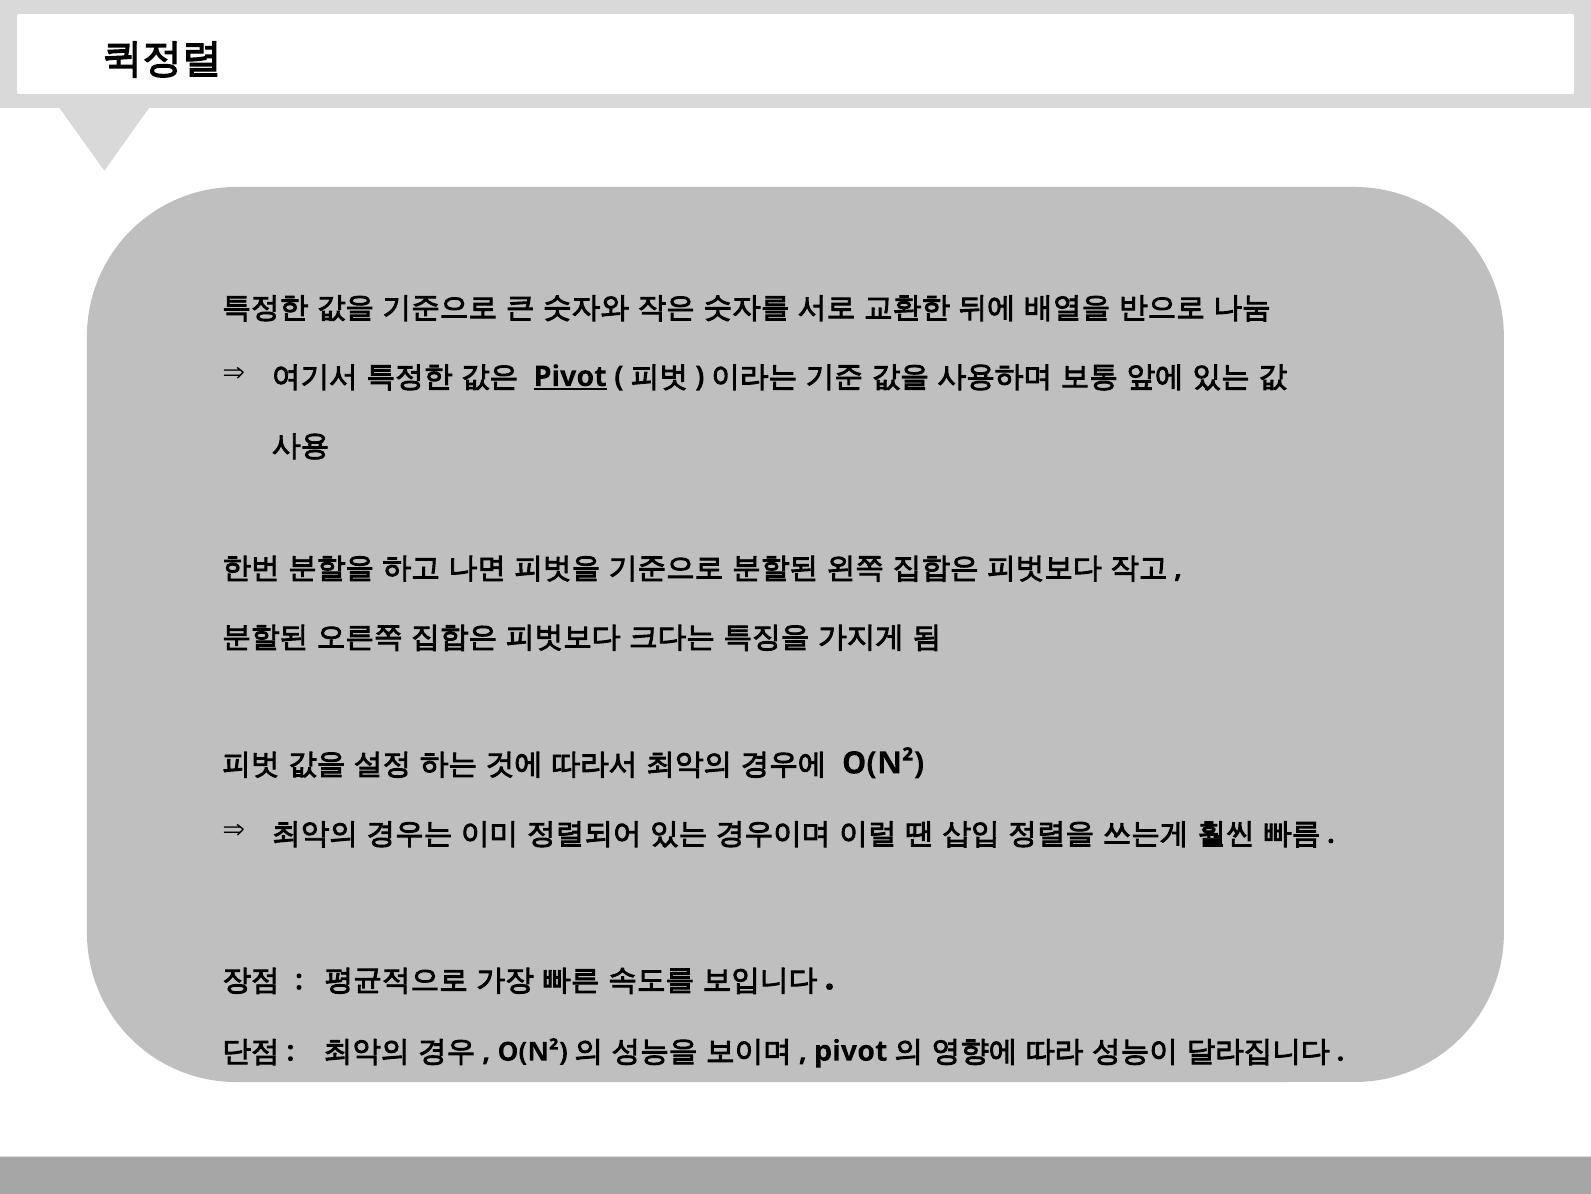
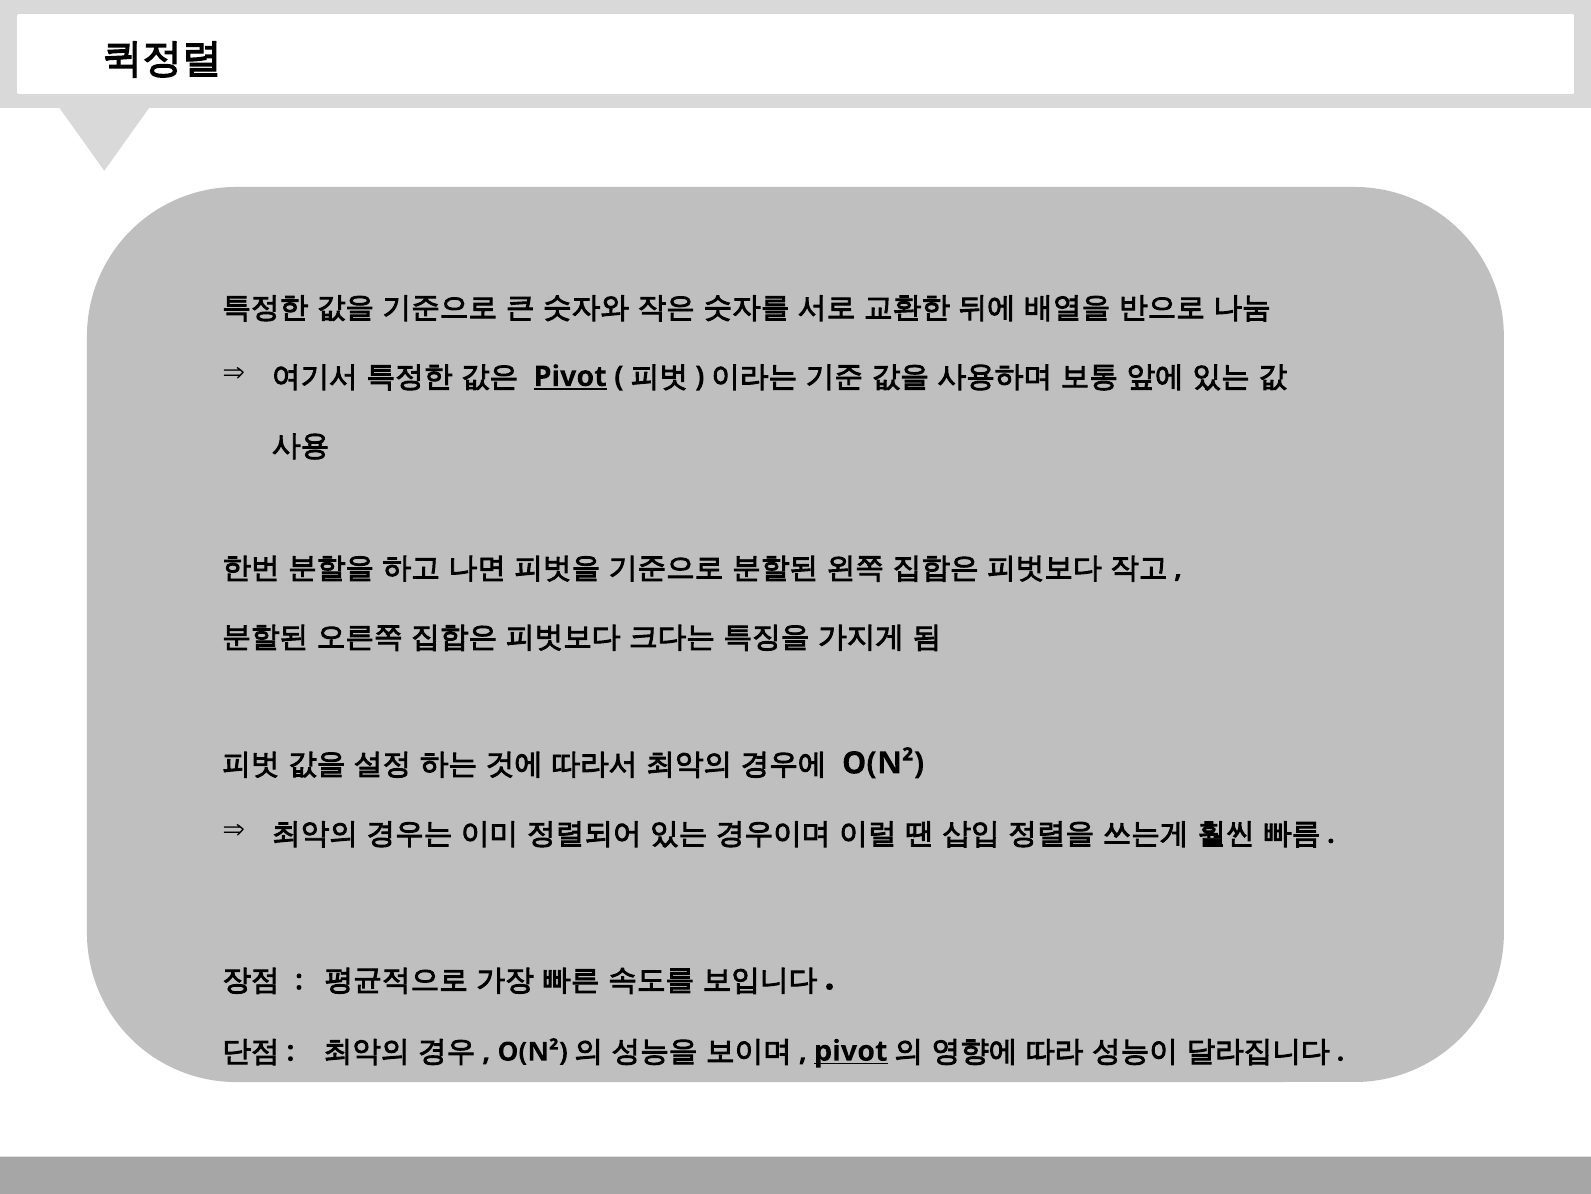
pivot underline: none -> present (851, 1051)
